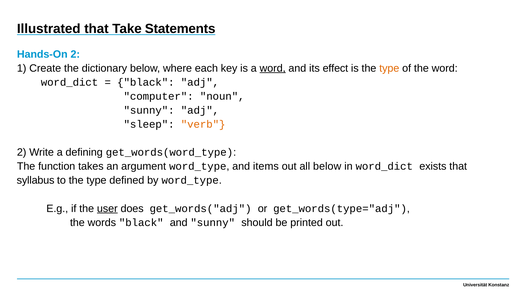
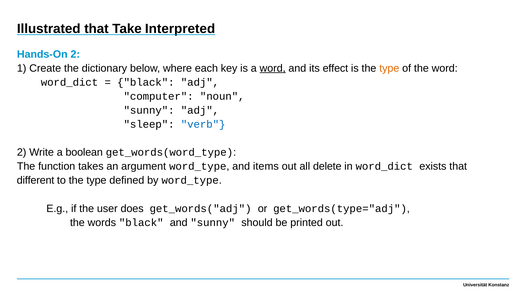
Statements: Statements -> Interpreted (180, 29)
verb colour: orange -> blue (203, 124)
defining: defining -> boolean (84, 152)
all below: below -> delete (327, 166)
syllabus: syllabus -> different (36, 180)
user underline: present -> none (107, 209)
